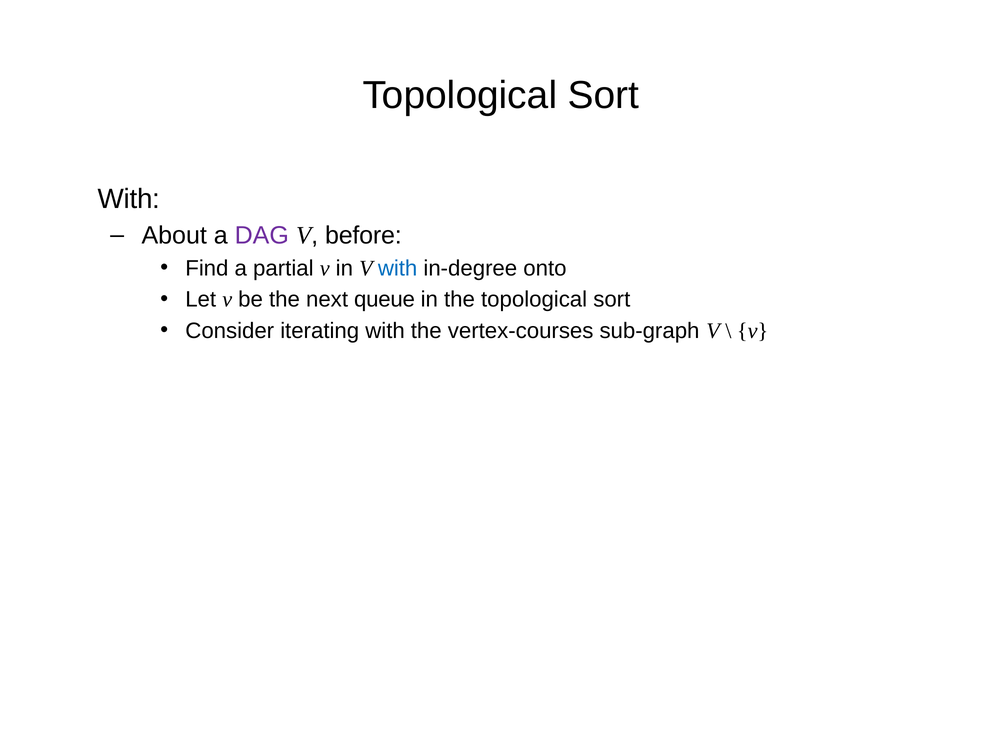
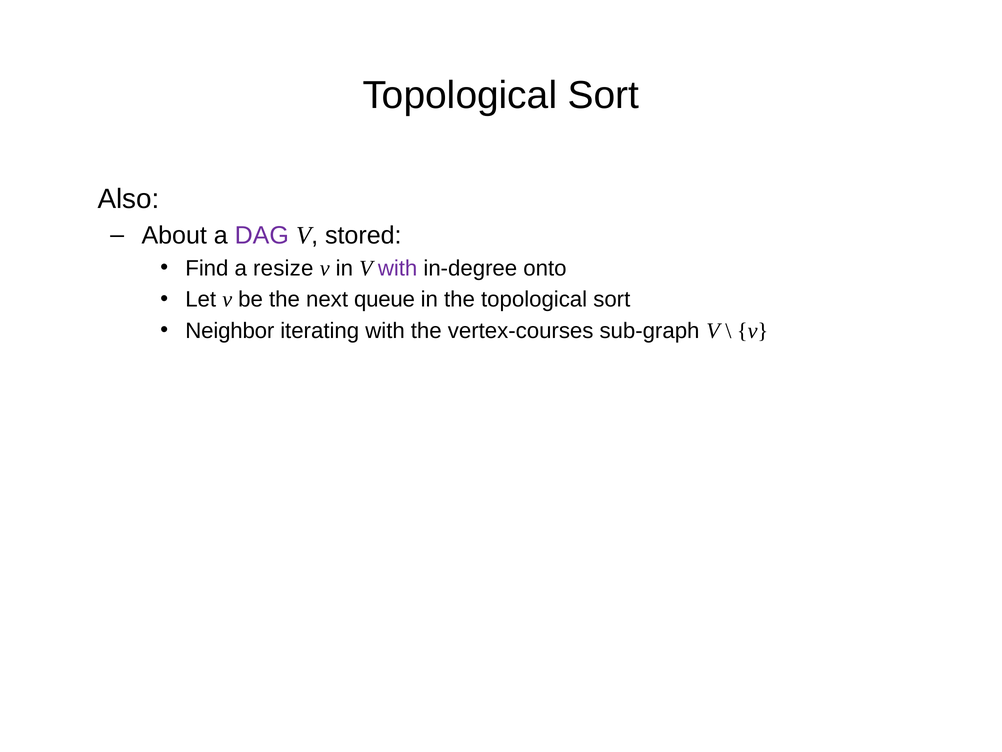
With: With -> Also (129, 199)
before: before -> stored (363, 236)
partial: partial -> resize (283, 268)
with colour: blue -> purple (398, 268)
Consider: Consider -> Neighbor (230, 331)
